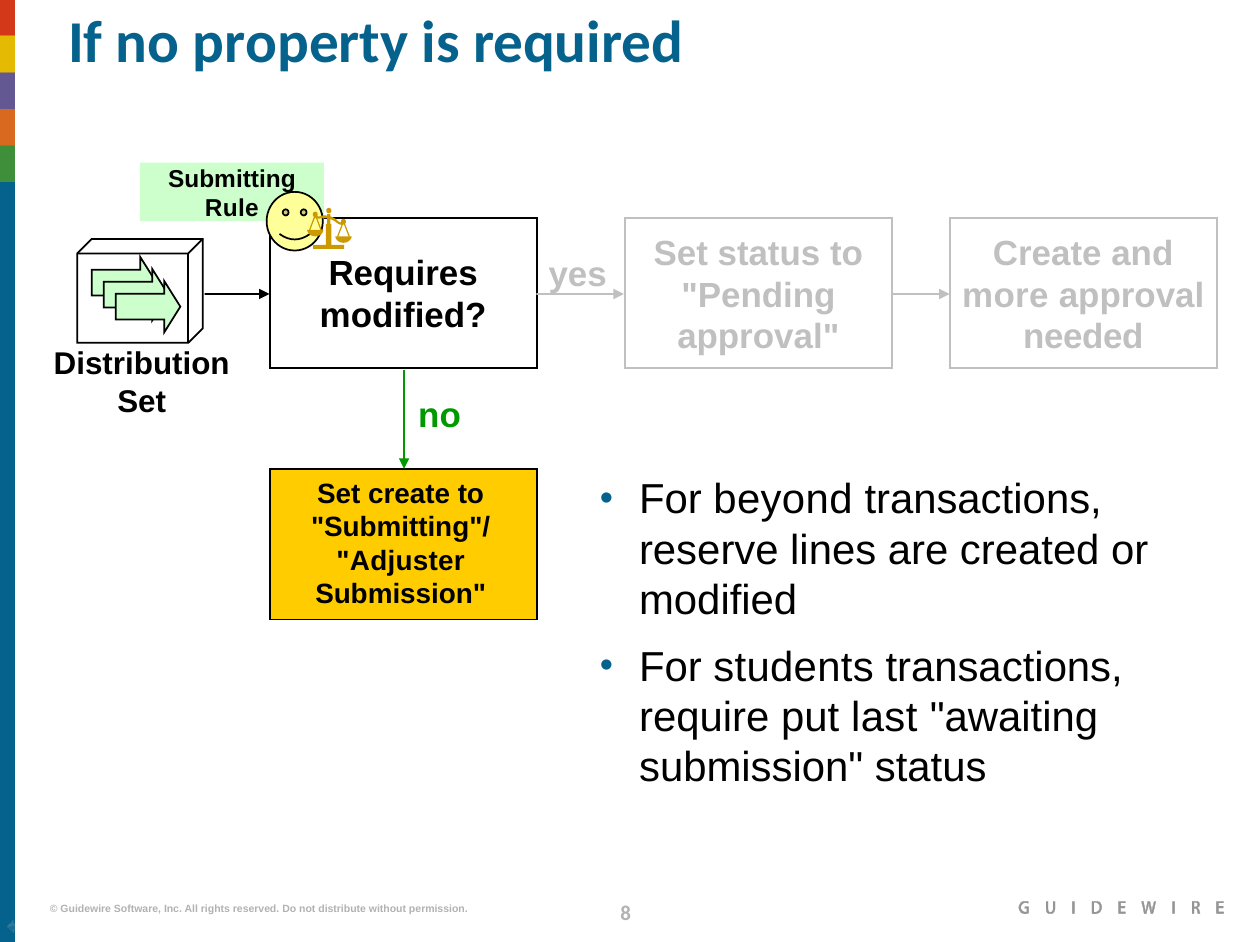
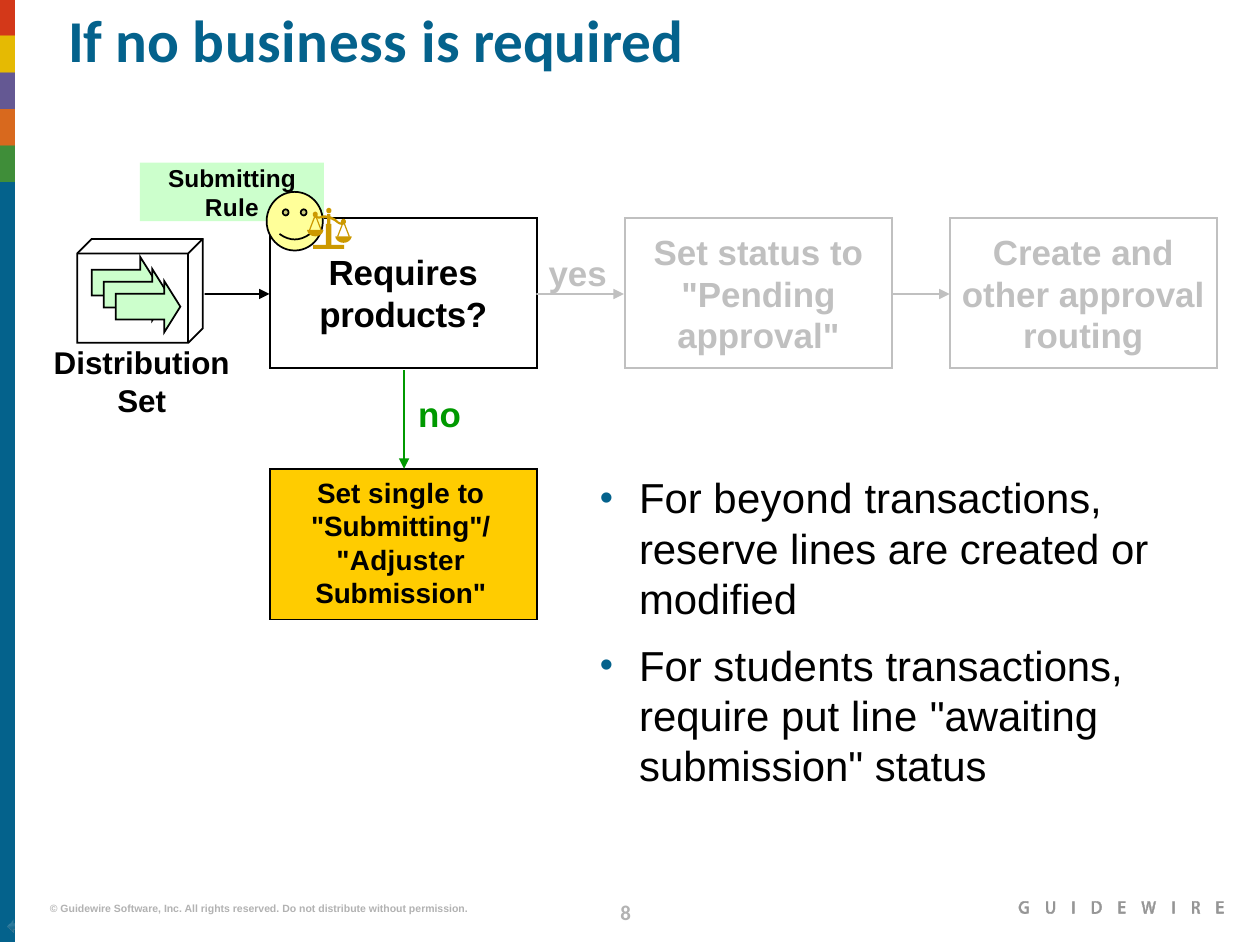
property: property -> business (300, 43)
more: more -> other (1006, 296)
modified: modified -> products (403, 316)
needed: needed -> routing (1083, 337)
Set create: create -> single (409, 494)
last: last -> line (884, 718)
